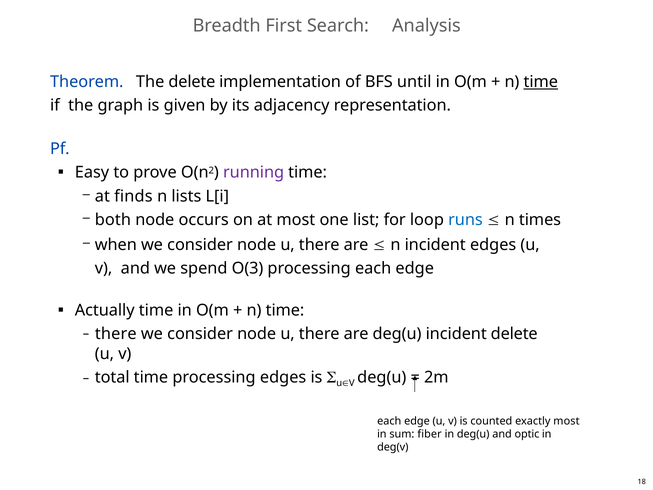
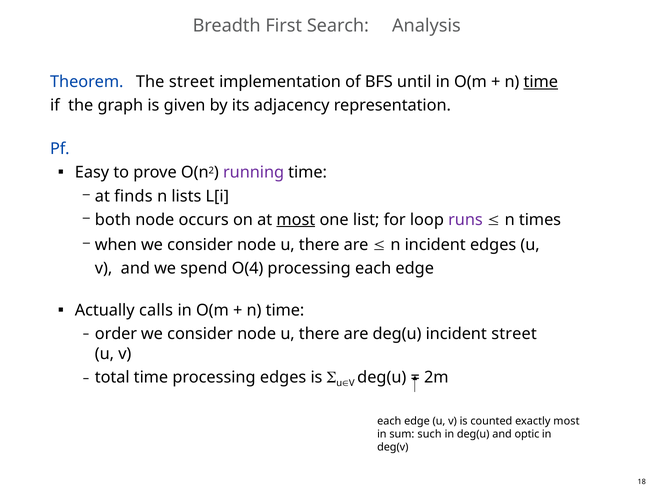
The delete: delete -> street (192, 82)
most underline: none -> present (296, 220)
runs colour: blue -> purple (465, 220)
O(3: O(3 -> O(4 (248, 268)
Actually time: time -> calls (156, 310)
there: there -> order (116, 334)
incident delete: delete -> street (514, 334)
fiber: fiber -> such (430, 434)
